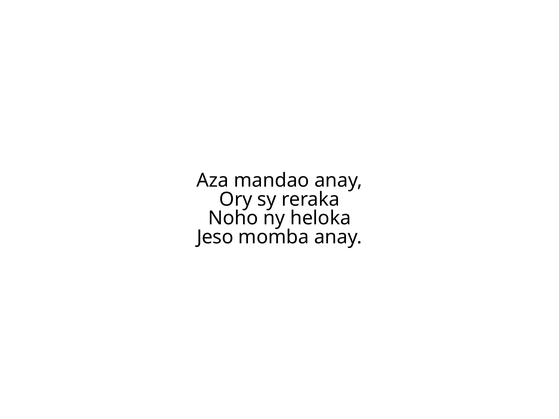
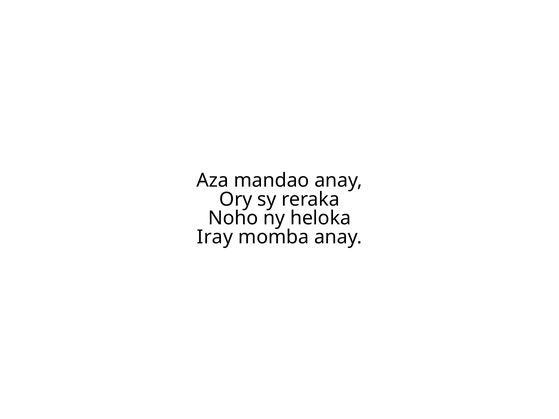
Jeso: Jeso -> Iray (215, 237)
